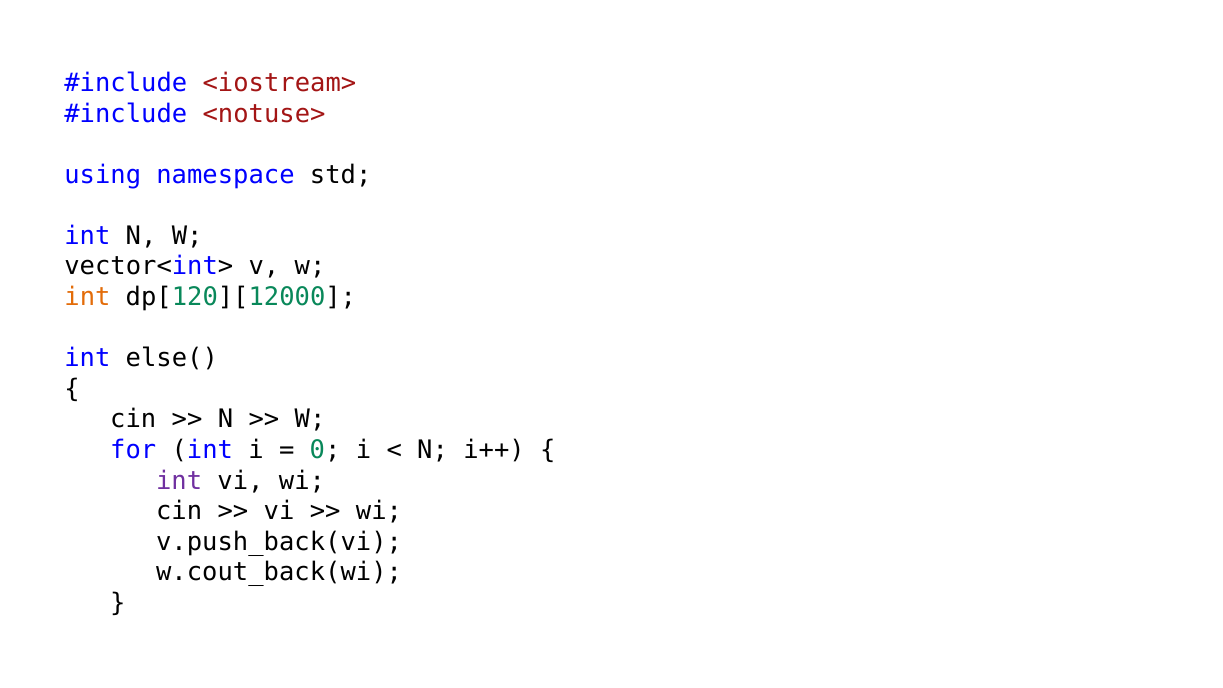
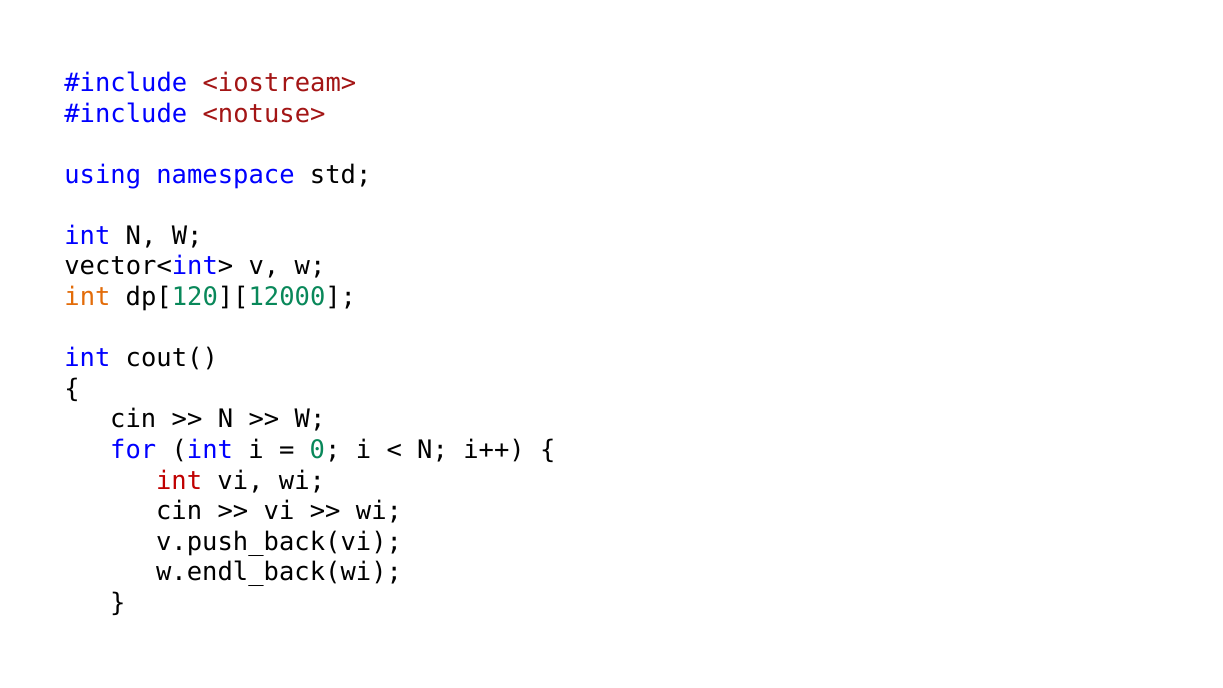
else(: else( -> cout( (172, 358)
int colour: purple -> red (179, 481)
w.cout_back(wi: w.cout_back(wi -> w.endl_back(wi (279, 572)
